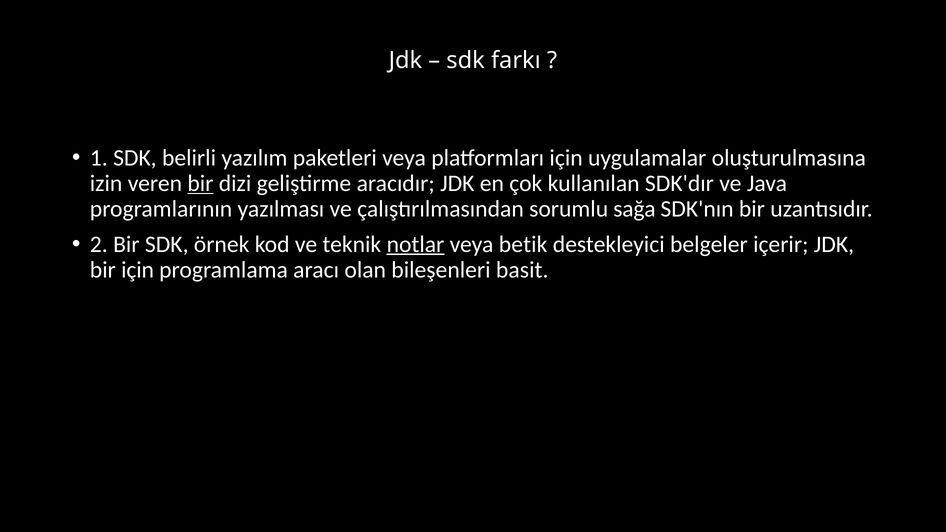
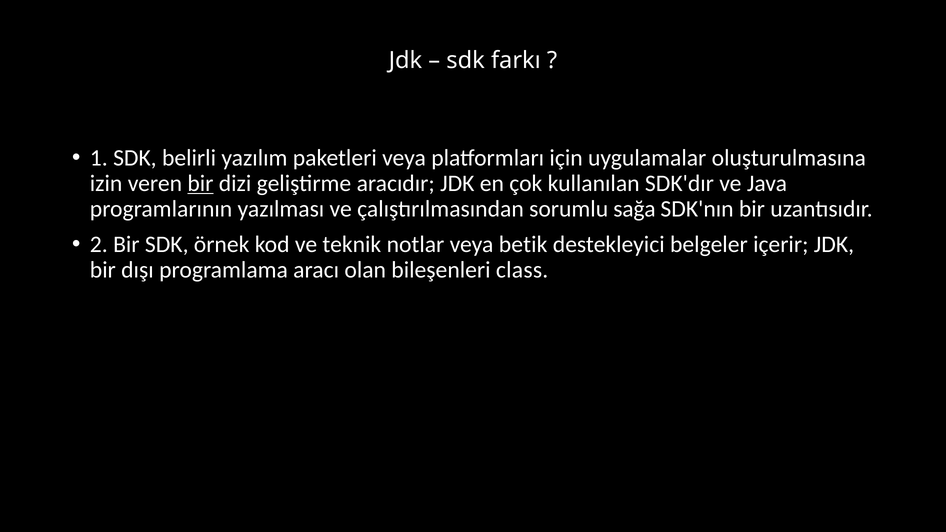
notlar underline: present -> none (415, 244)
bir için: için -> dışı (137, 270)
basit: basit -> class (522, 270)
